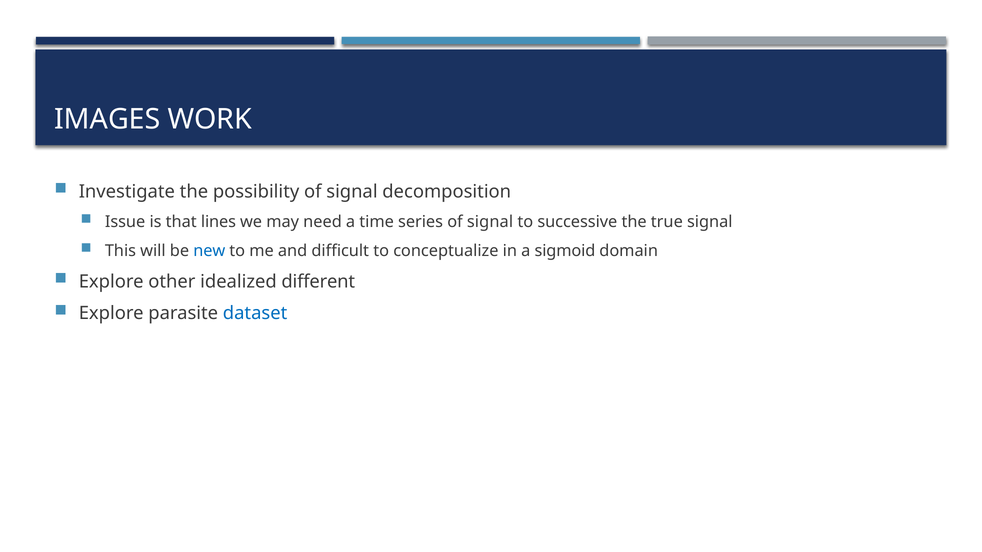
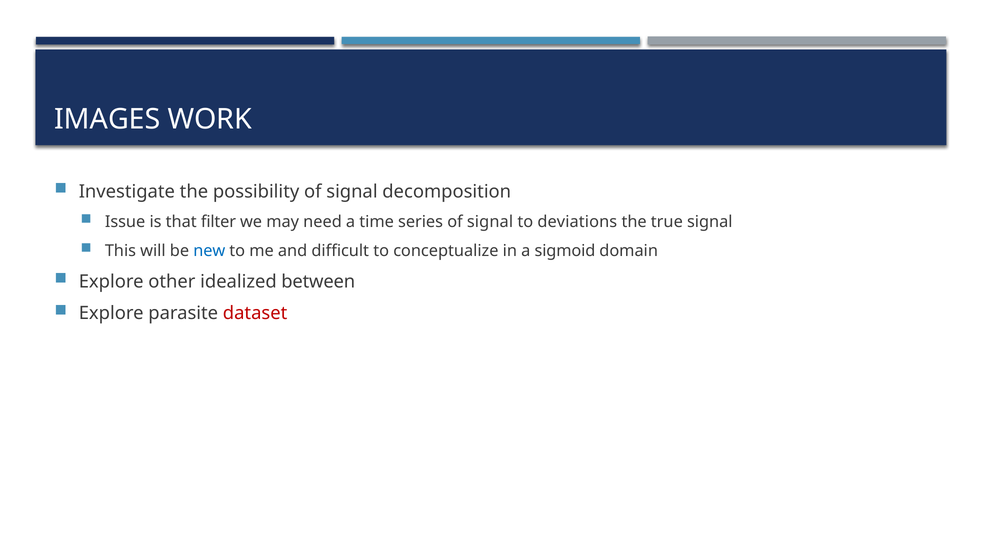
lines: lines -> filter (218, 222)
successive: successive -> deviations (577, 222)
different: different -> between (318, 282)
dataset colour: blue -> red (255, 314)
